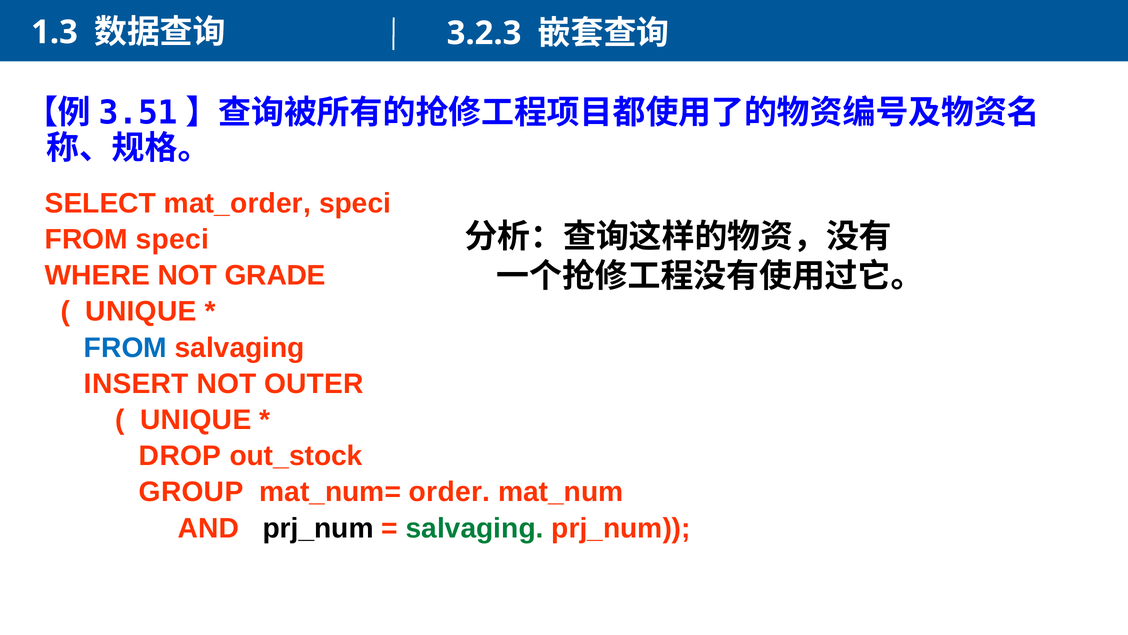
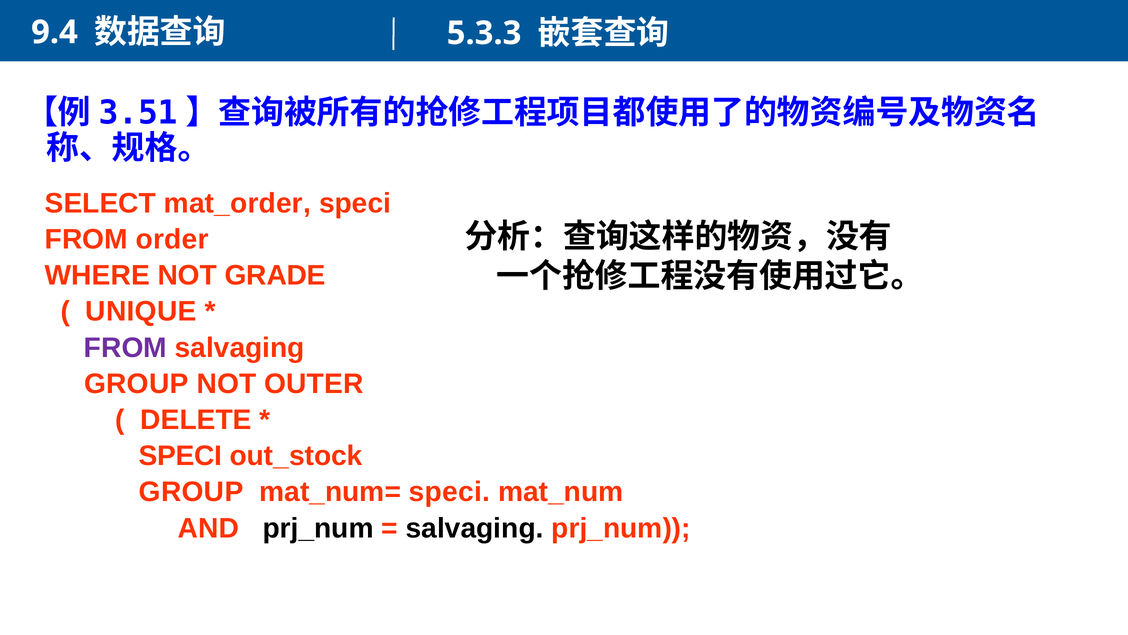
1.3: 1.3 -> 9.4 (54, 32)
3.2.3: 3.2.3 -> 5.3.3 (484, 33)
FROM speci: speci -> order (172, 239)
FROM colour: blue -> purple (125, 348)
INSERT: INSERT -> GROUP (136, 384)
UNIQUE: UNIQUE -> DELETE (196, 420)
DROP: DROP -> SPECI (180, 456)
mat_num= order: order -> speci (449, 492)
salvaging colour: green -> black (475, 528)
